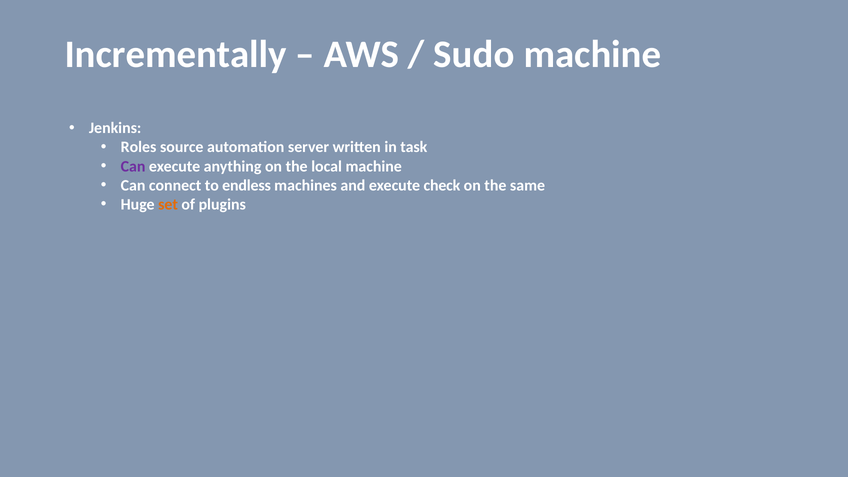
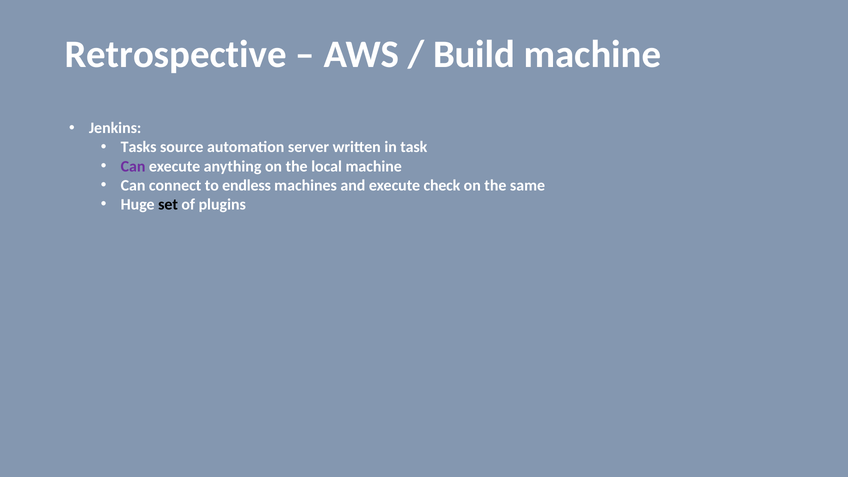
Incrementally: Incrementally -> Retrospective (176, 55)
Sudo: Sudo -> Build (474, 55)
Roles: Roles -> Tasks (139, 147)
set colour: orange -> black (168, 204)
